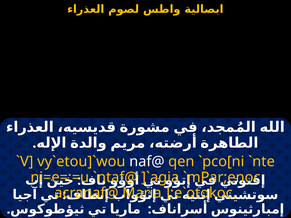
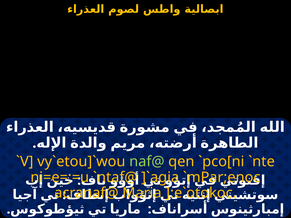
naf@ colour: white -> light green (147, 162)
